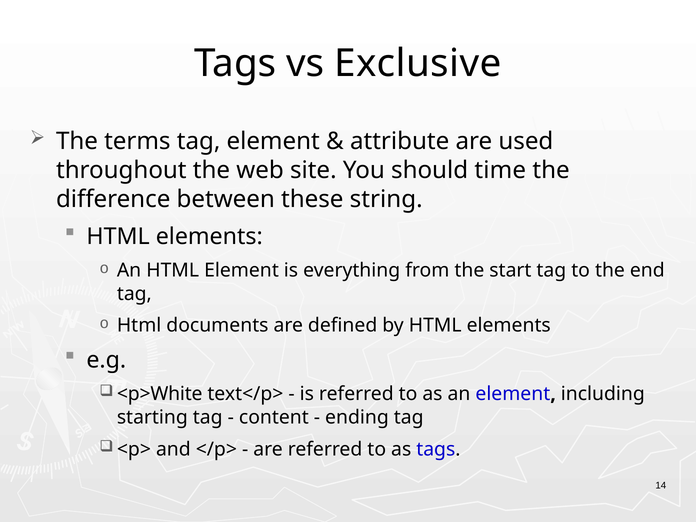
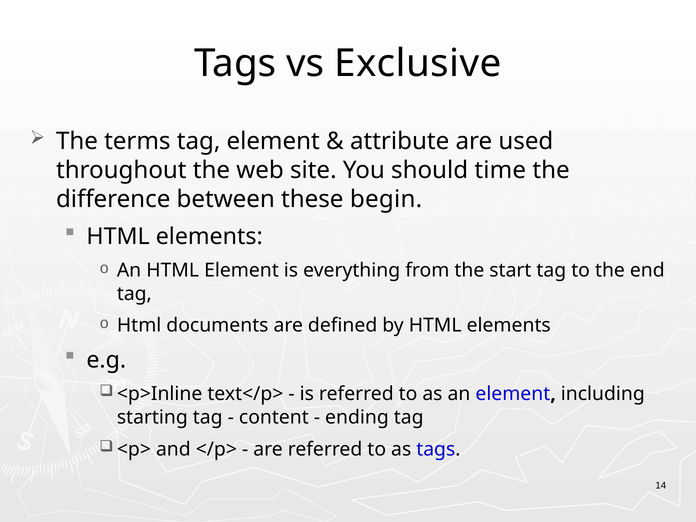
string: string -> begin (386, 199)
<p>White: <p>White -> <p>Inline (160, 394)
